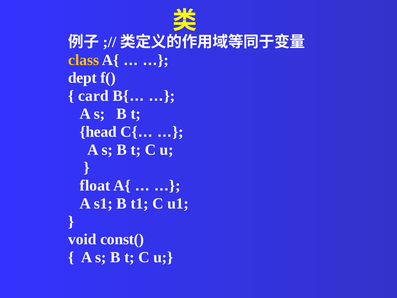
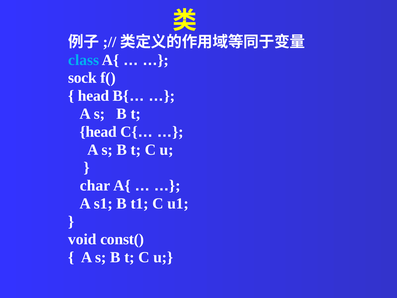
class colour: yellow -> light blue (84, 60)
dept: dept -> sock (82, 78)
card: card -> head (94, 96)
float: float -> char (95, 185)
